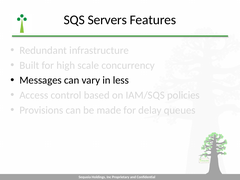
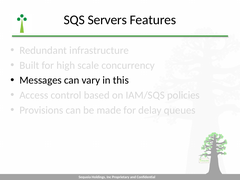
less: less -> this (121, 80)
